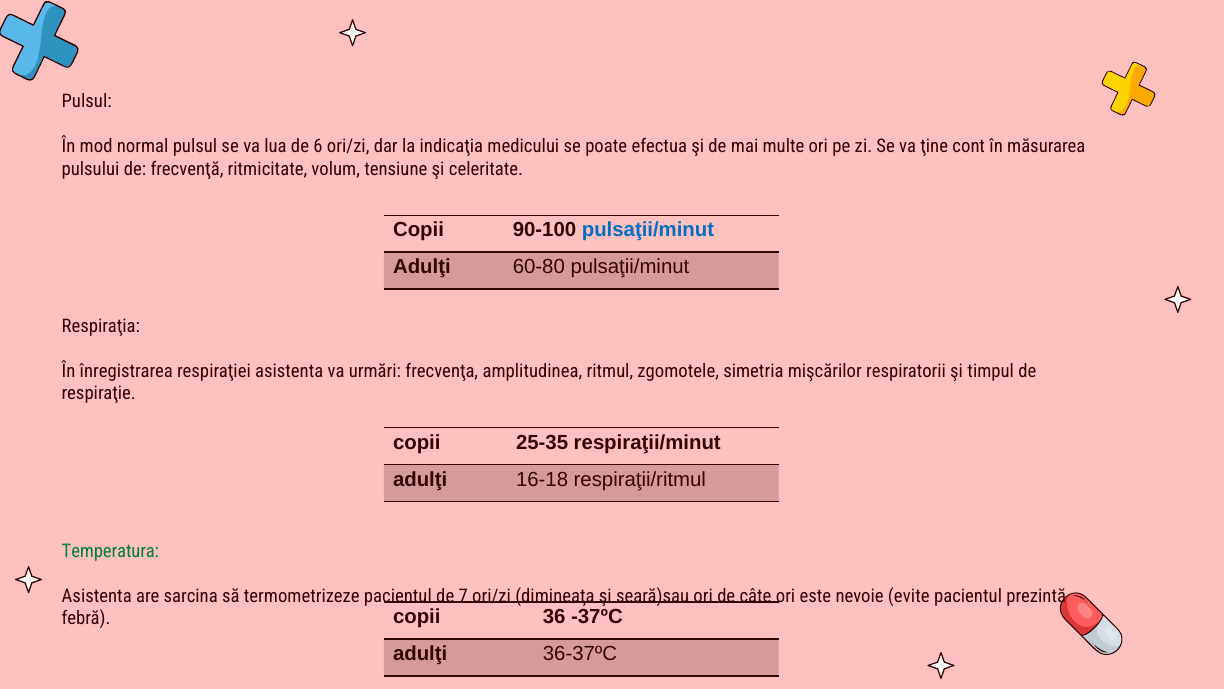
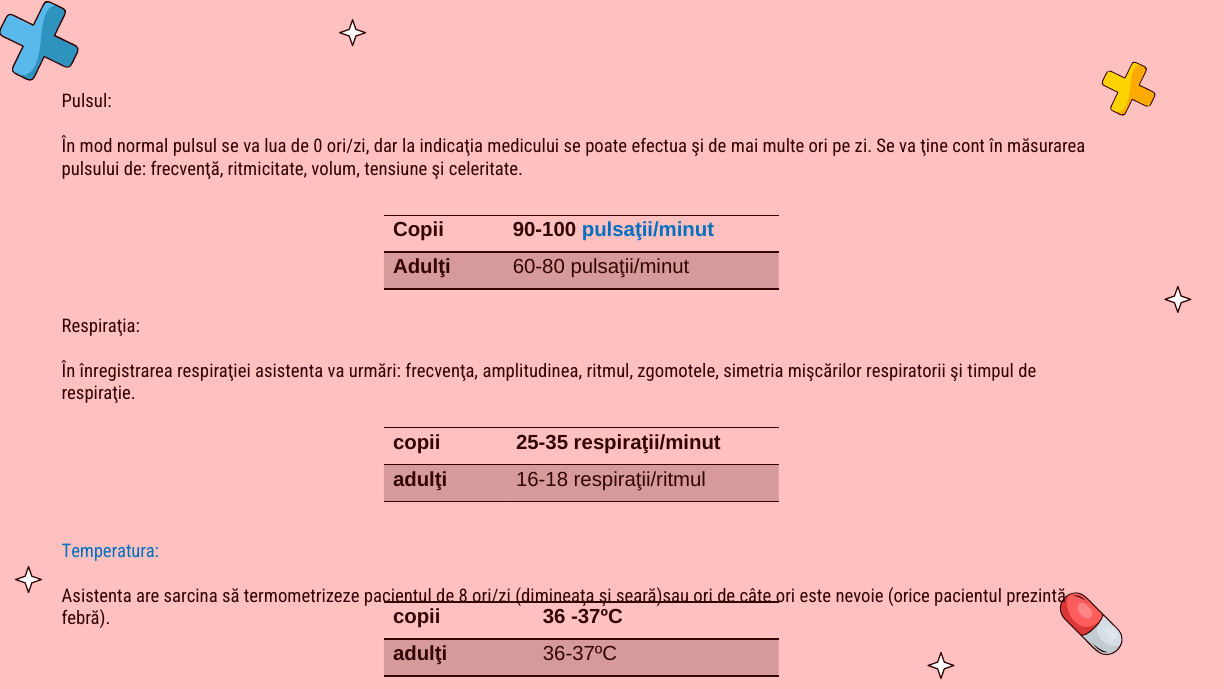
6: 6 -> 0 (318, 146)
Temperatura colour: green -> blue (110, 551)
7: 7 -> 8 (463, 595)
evite: evite -> orice (909, 595)
